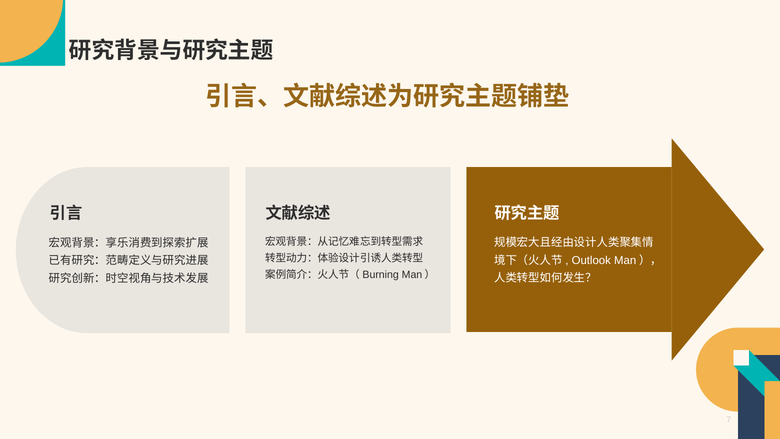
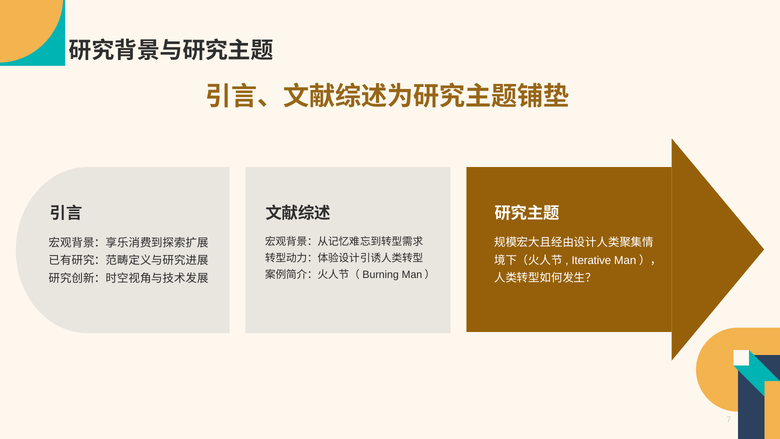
Outlook: Outlook -> Iterative (591, 260)
